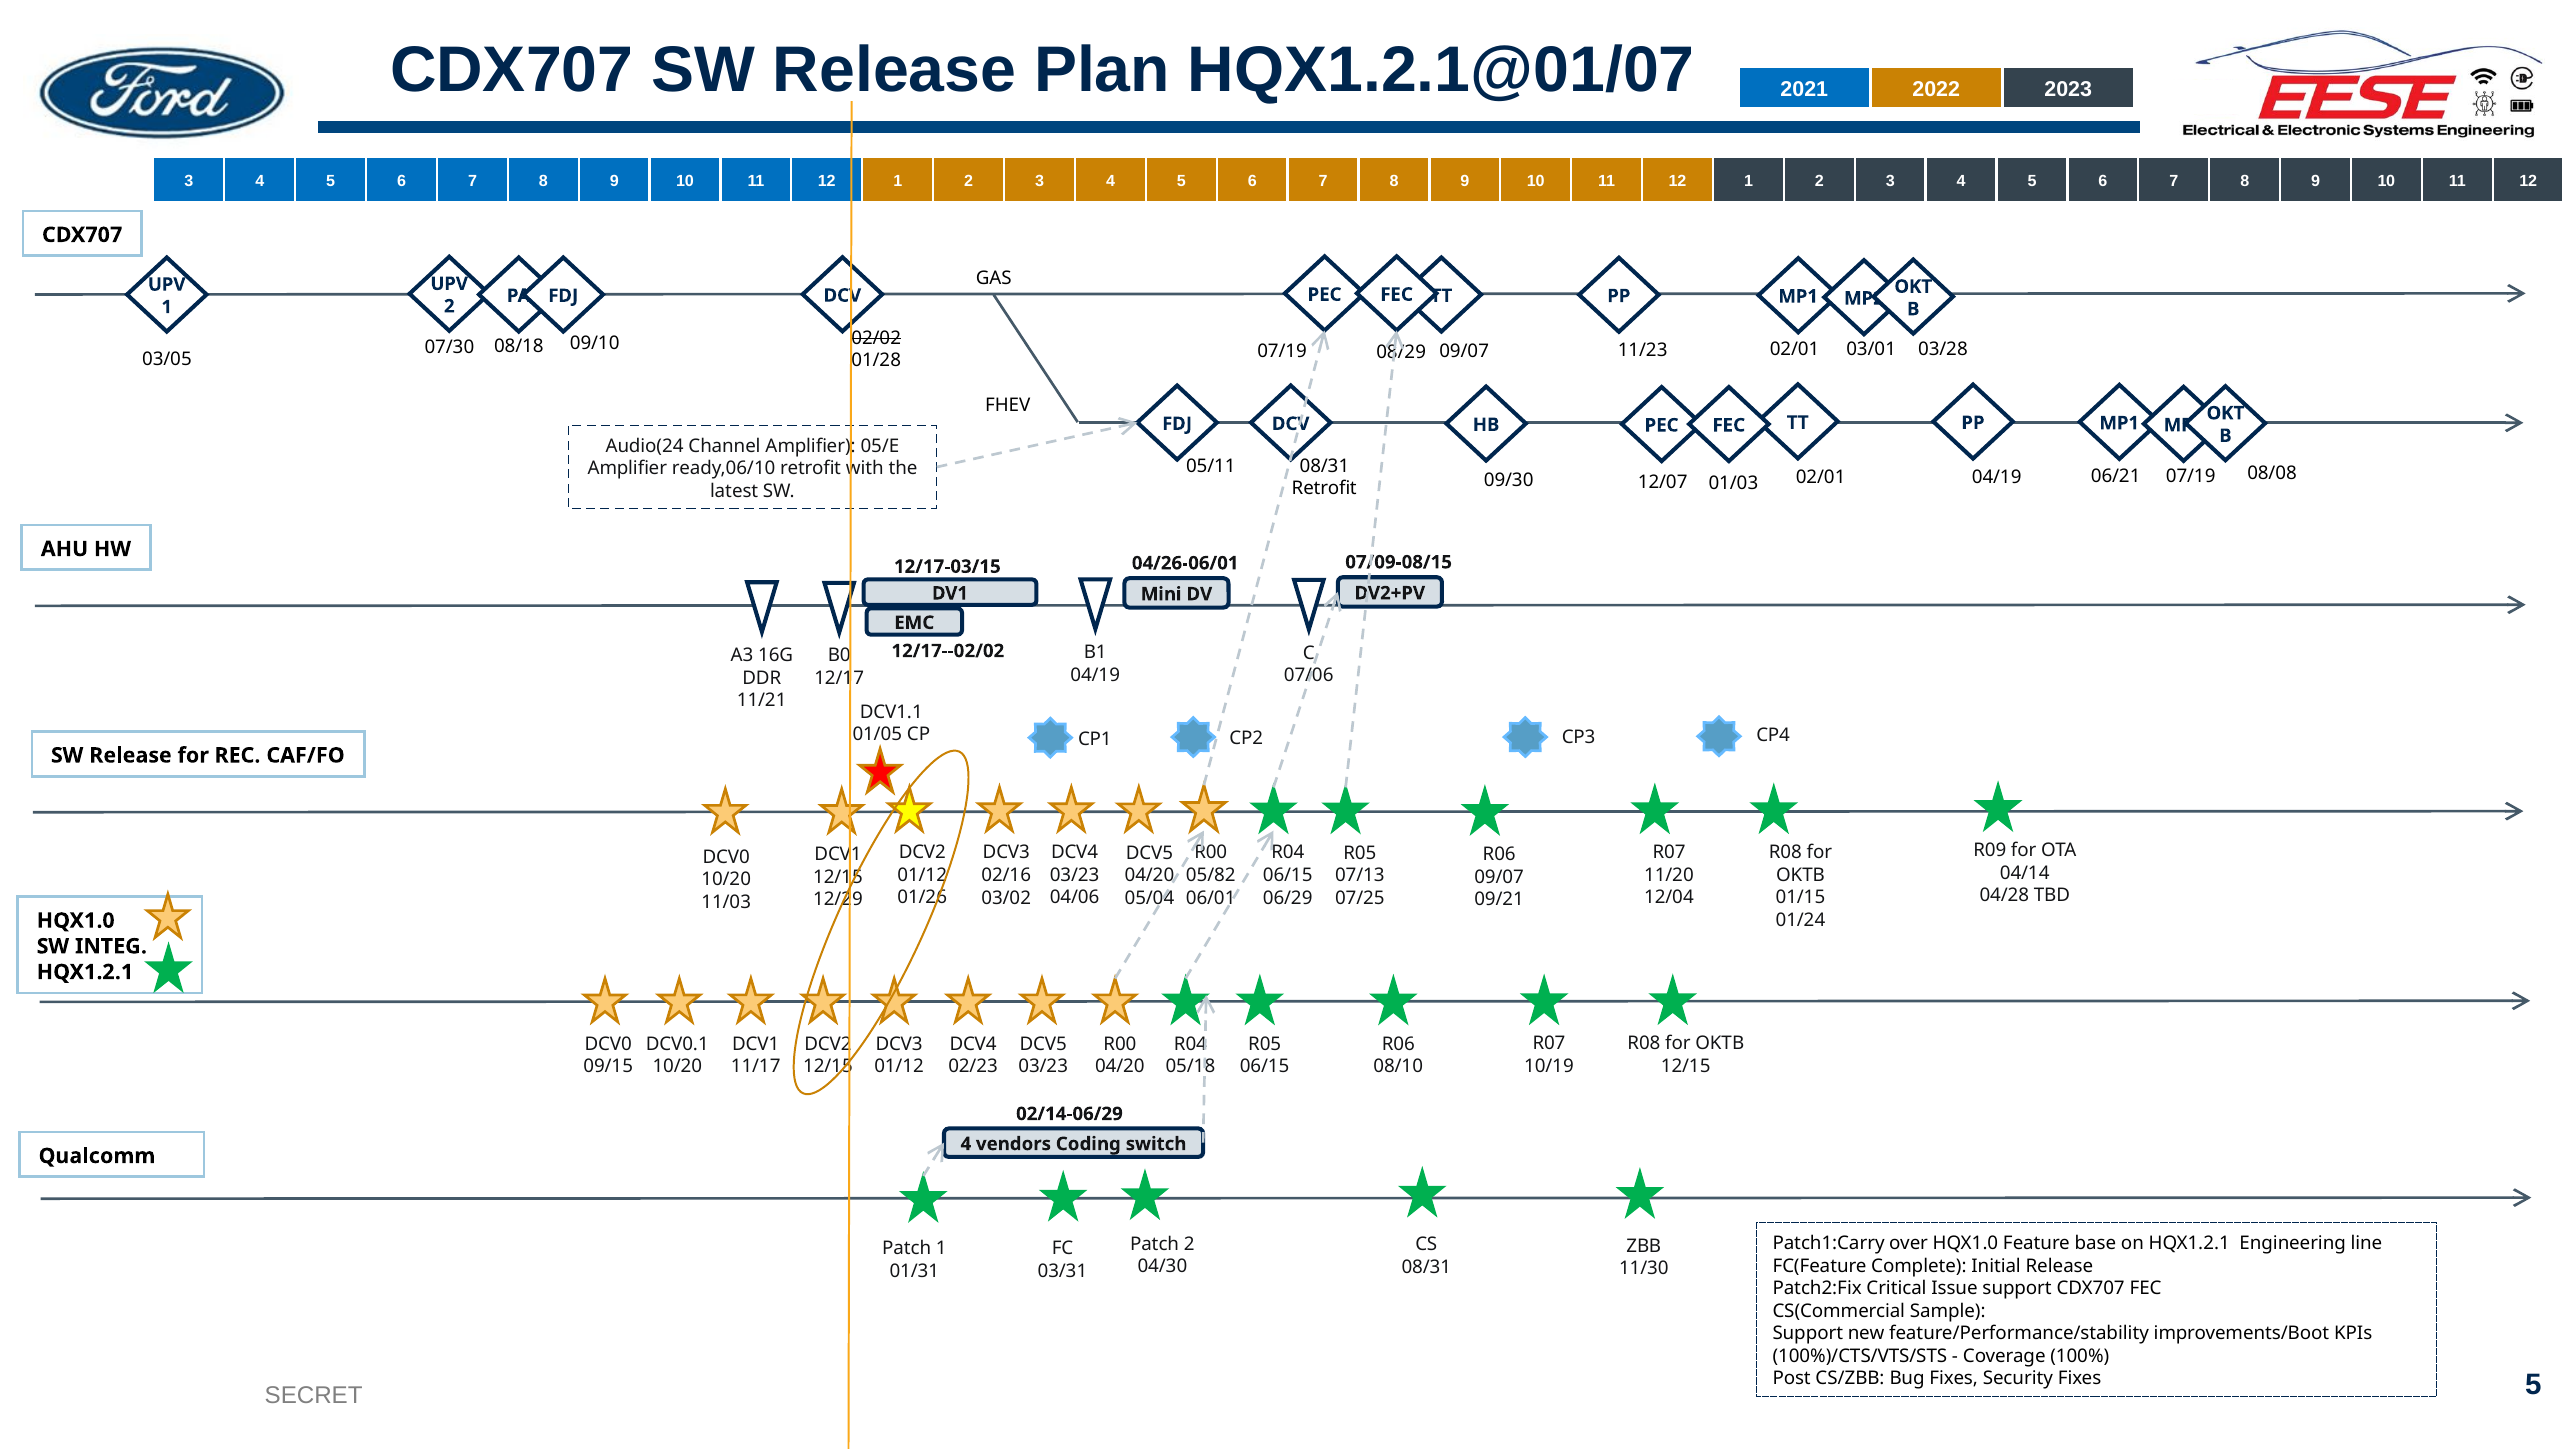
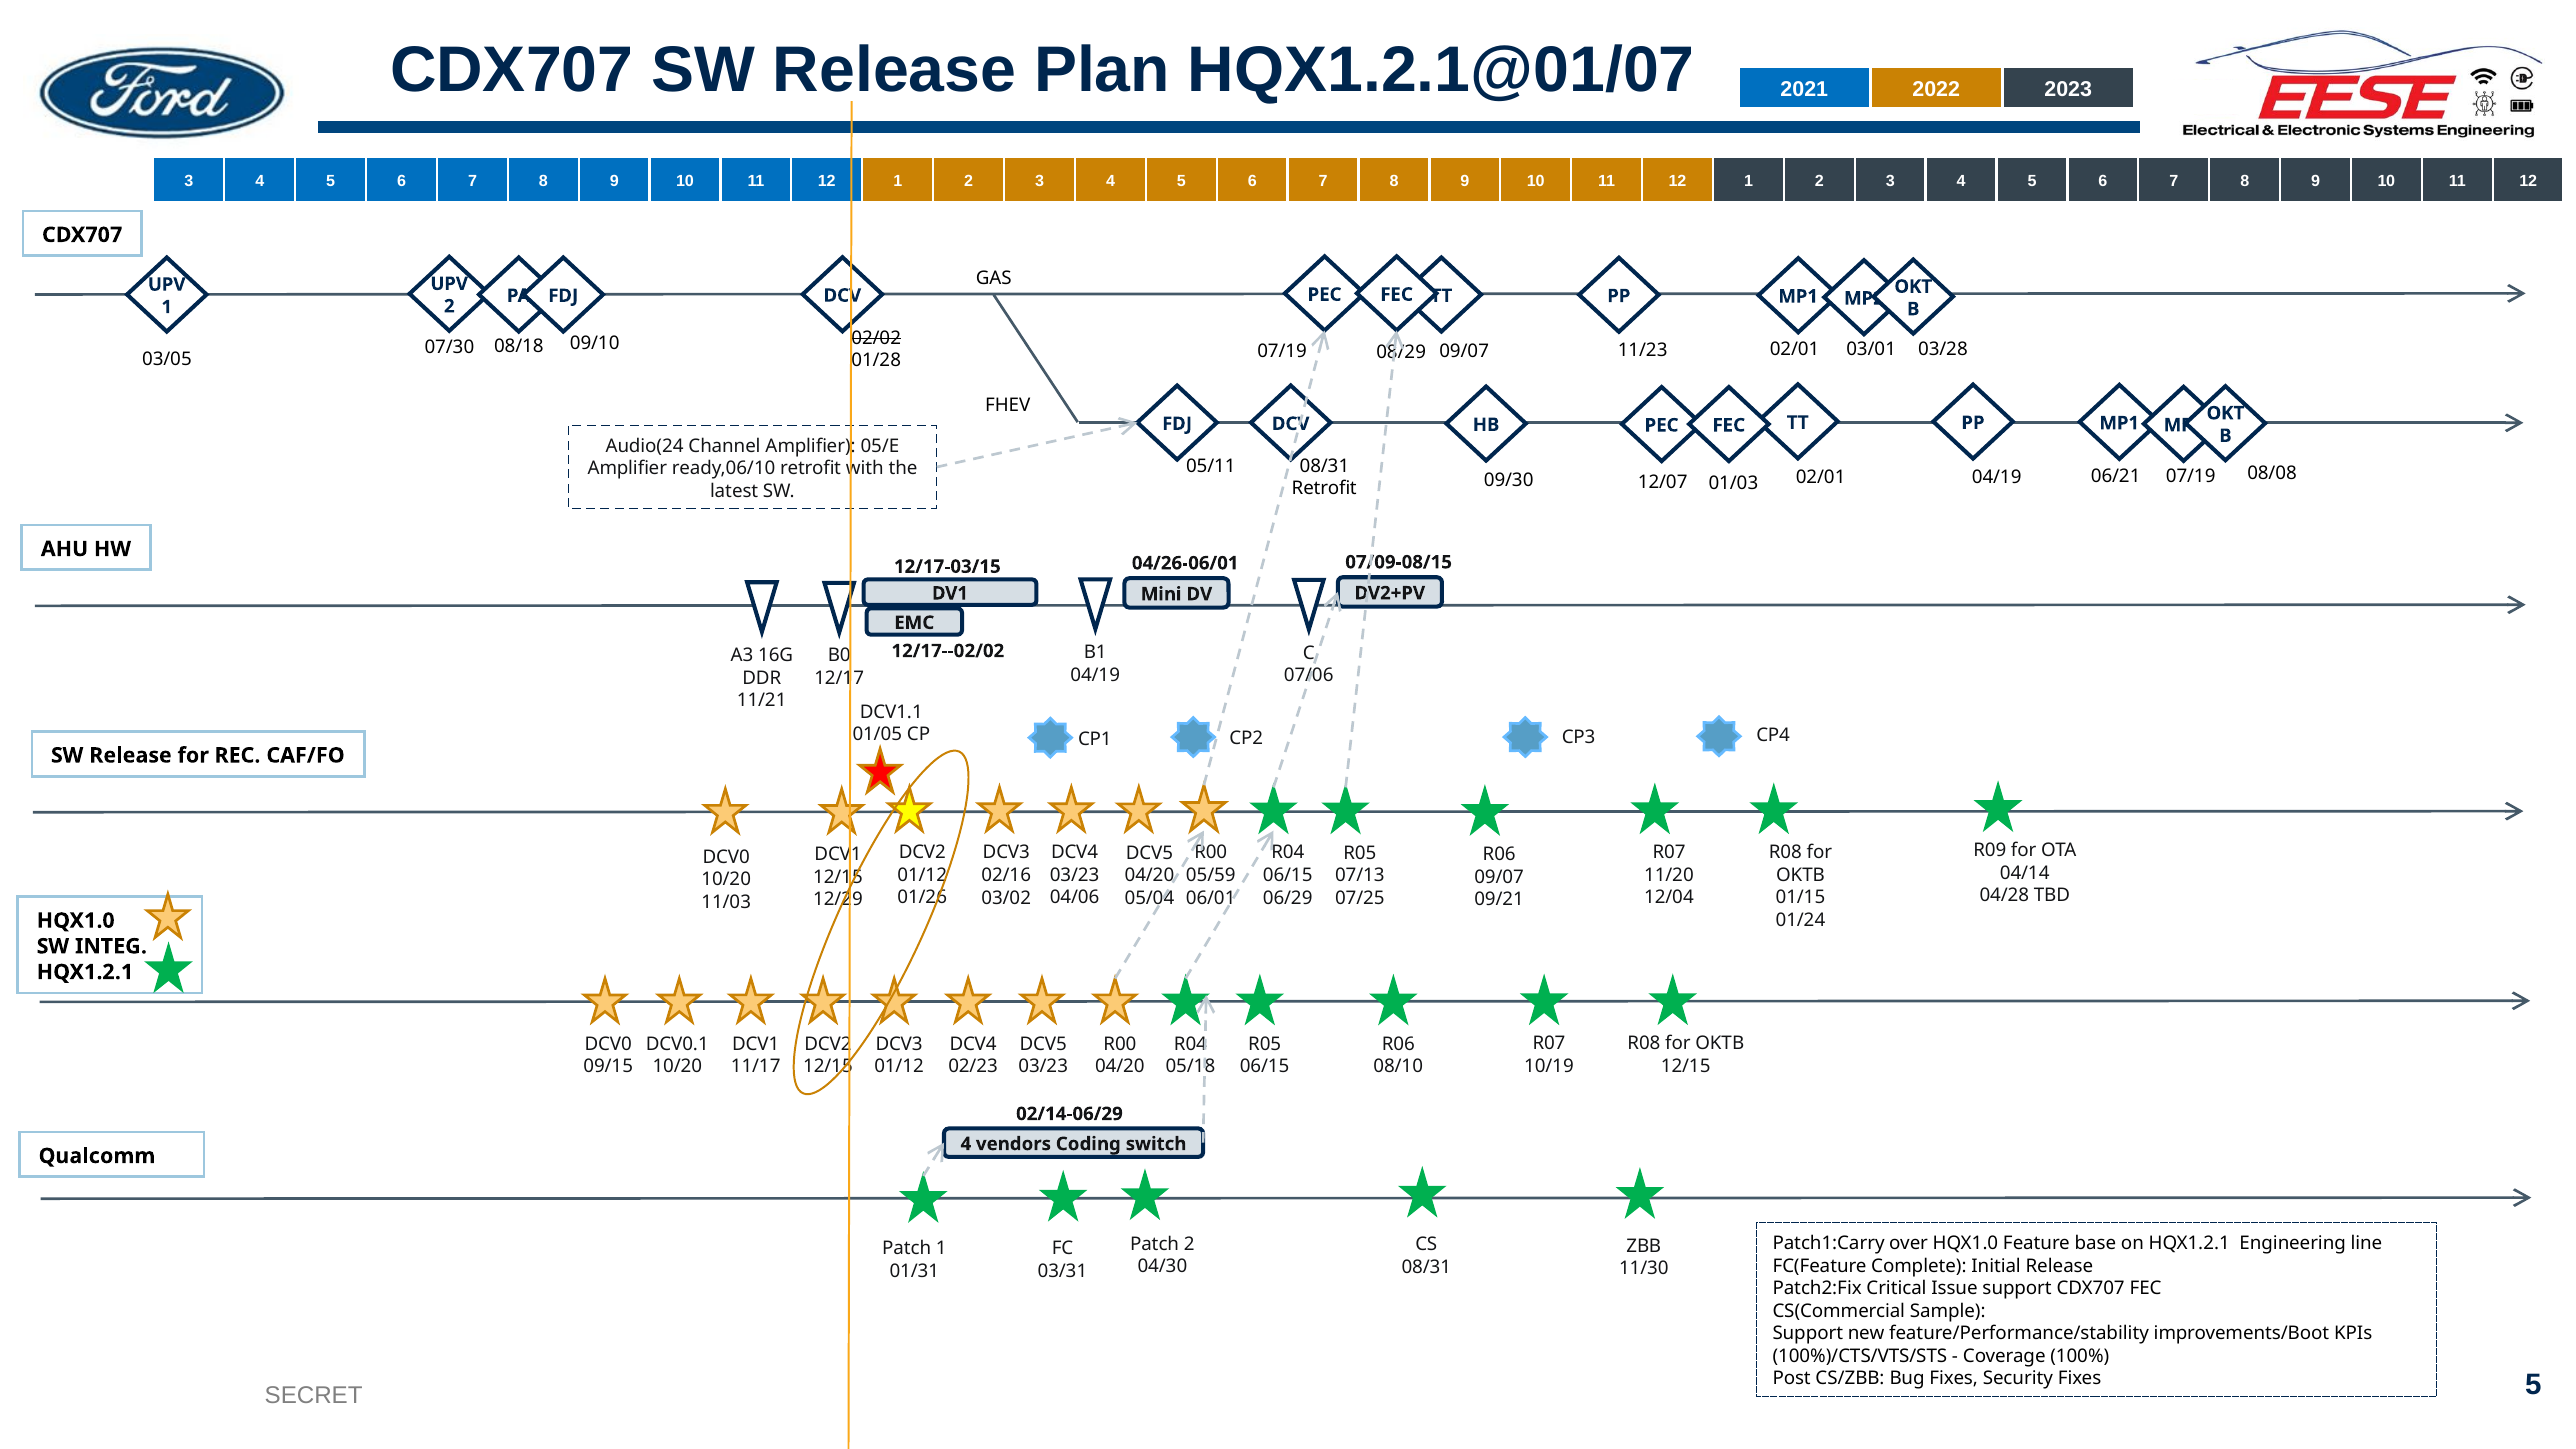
05/82: 05/82 -> 05/59 (1211, 875)
